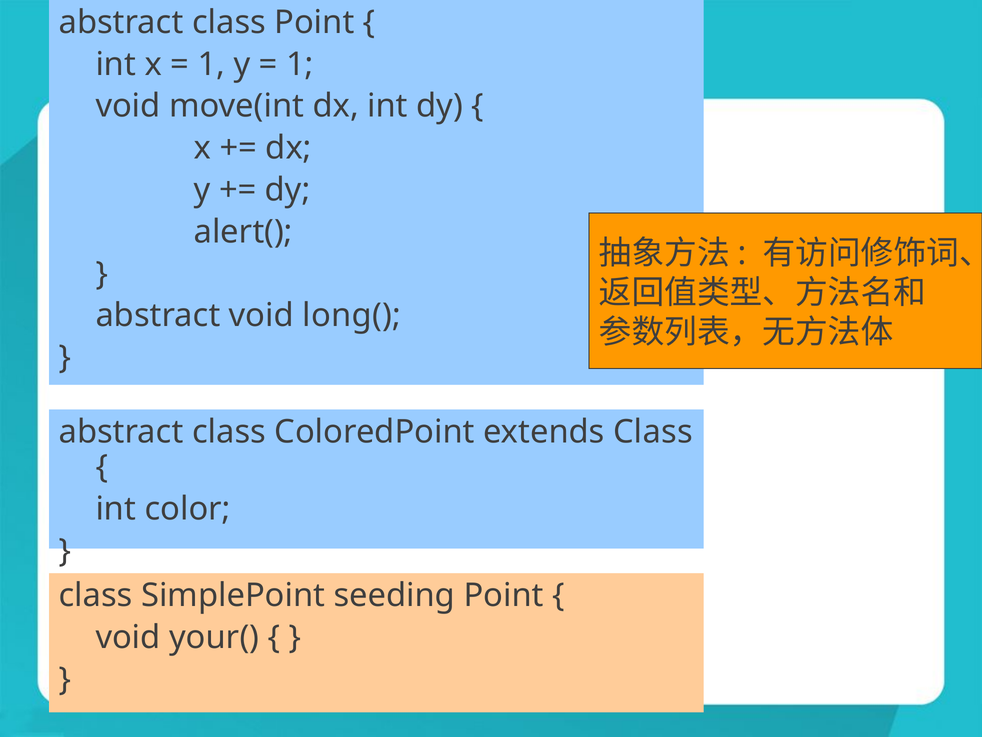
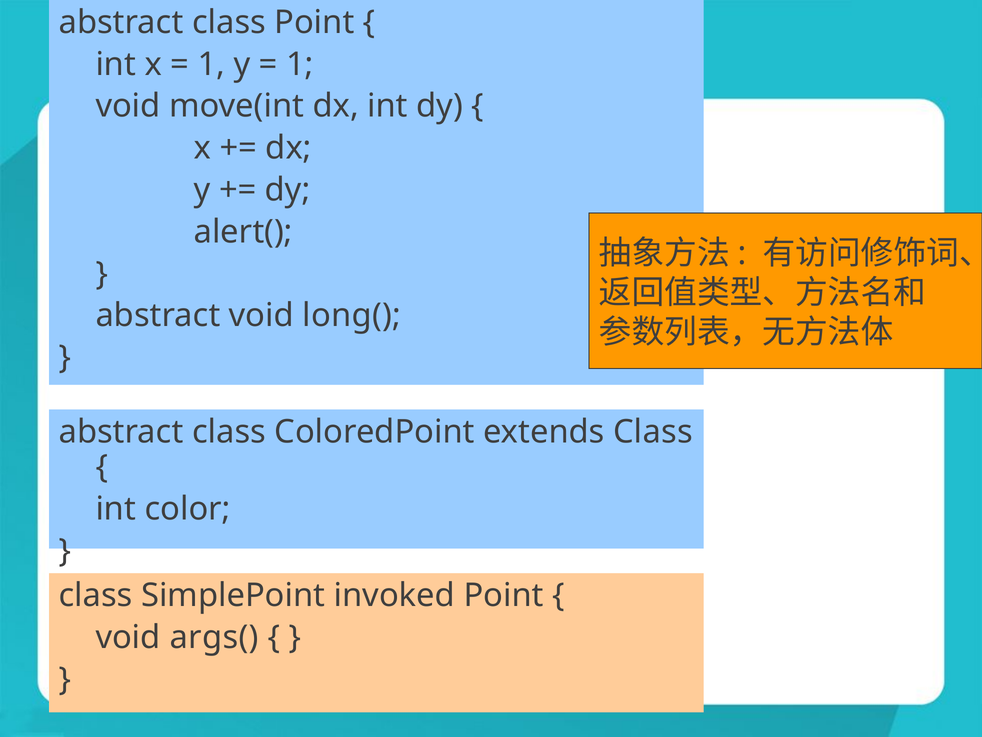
seeding: seeding -> invoked (394, 595)
your(: your( -> args( (214, 637)
